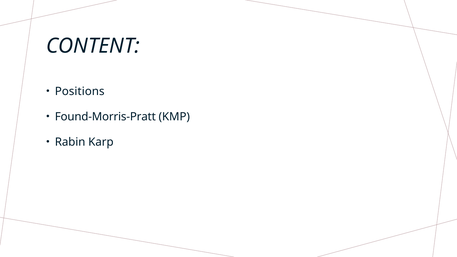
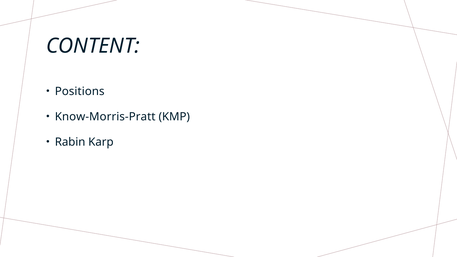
Found-Morris-Pratt: Found-Morris-Pratt -> Know-Morris-Pratt (105, 117)
